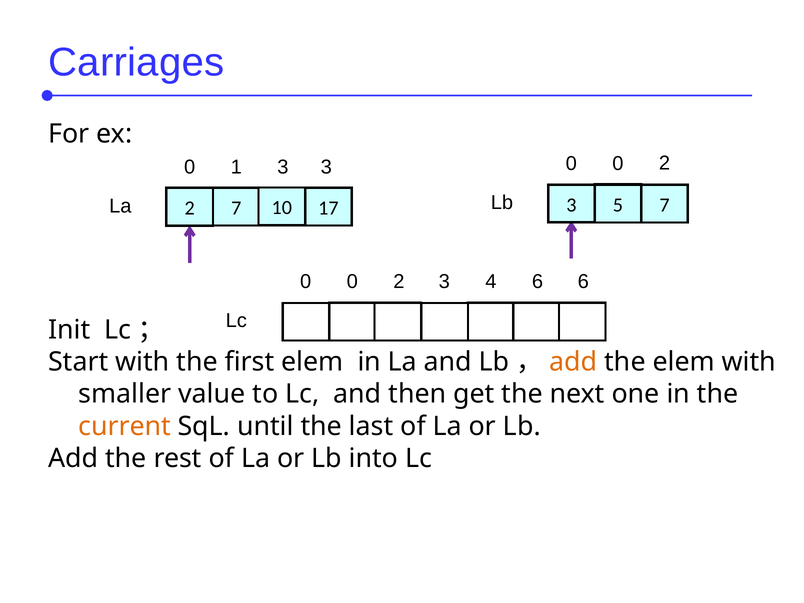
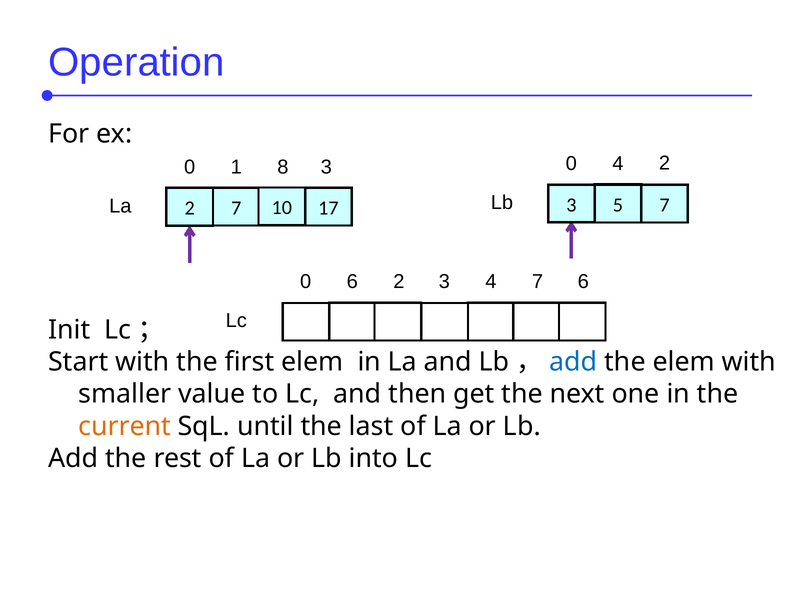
Carriages: Carriages -> Operation (136, 62)
0: 0 -> 4 (618, 163)
1 3: 3 -> 8 (283, 167)
0: 0 -> 6 (352, 282)
4 6: 6 -> 7 (538, 282)
add colour: orange -> blue (573, 362)
